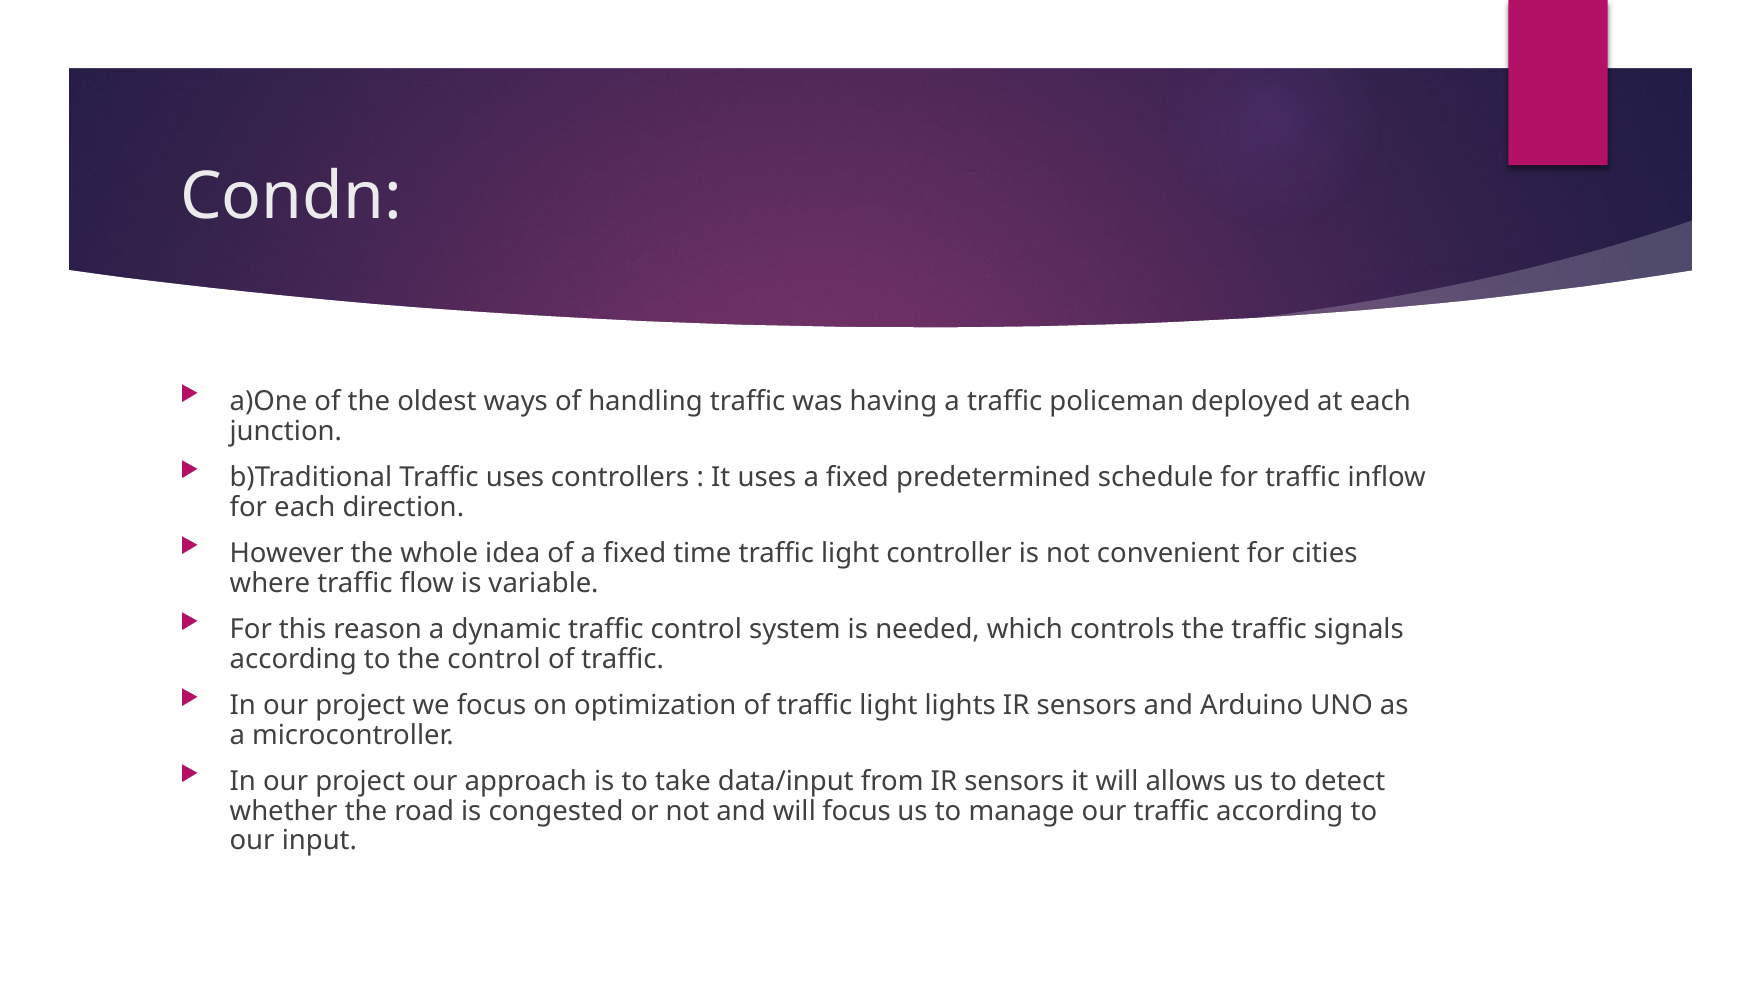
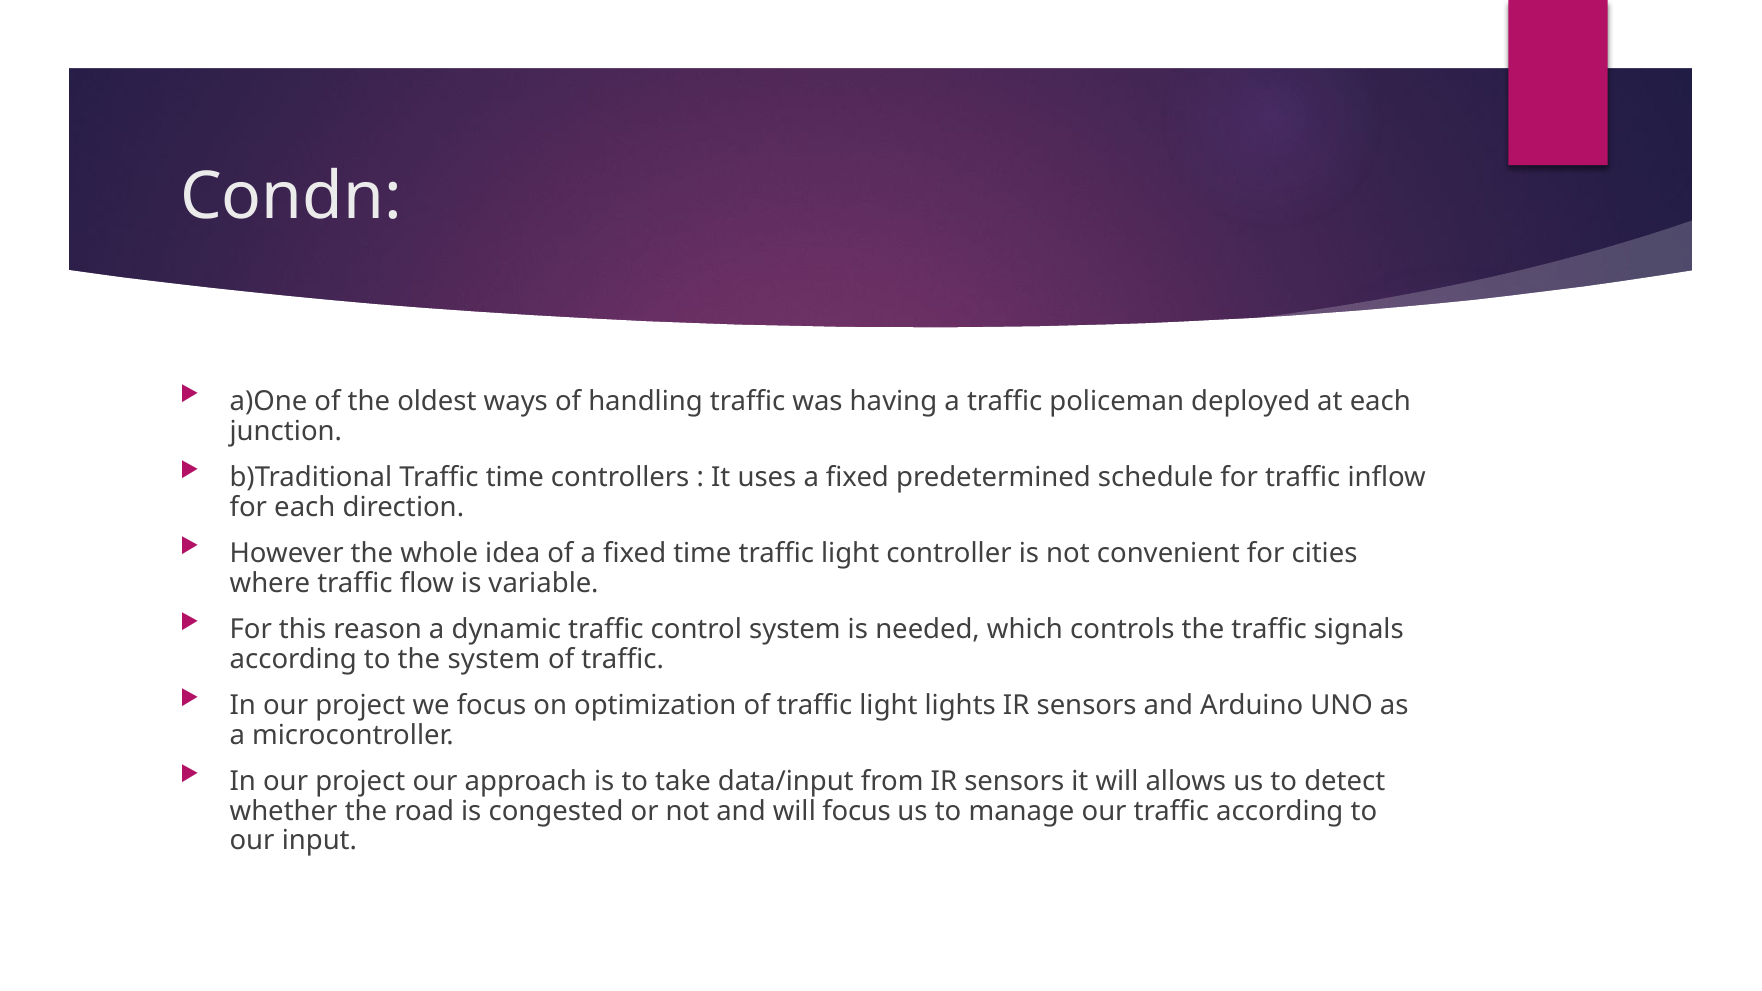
Traffic uses: uses -> time (515, 477)
the control: control -> system (494, 659)
